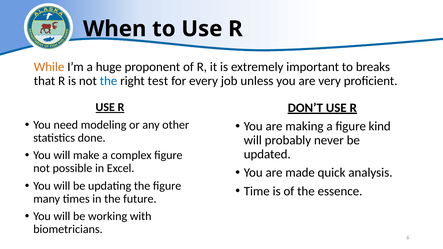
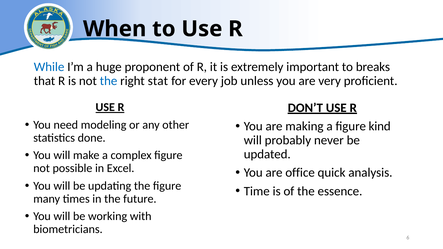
While colour: orange -> blue (49, 67)
test: test -> stat (158, 81)
made: made -> office (300, 173)
